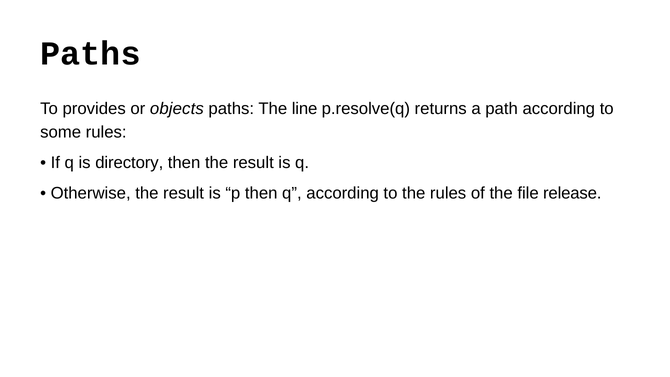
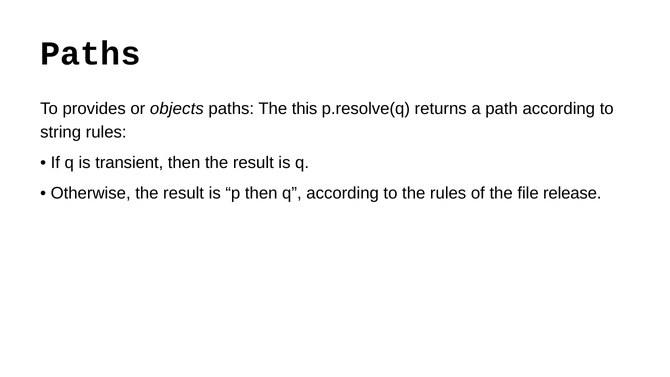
line: line -> this (305, 109)
some: some -> string (61, 132)
directory: directory -> transient (129, 163)
